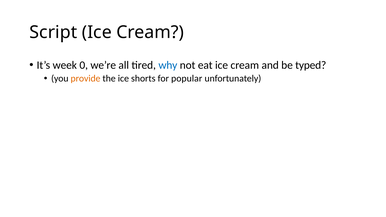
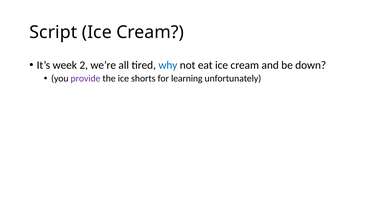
0: 0 -> 2 (84, 65)
typed: typed -> down (311, 65)
provide colour: orange -> purple (86, 79)
popular: popular -> learning (187, 79)
